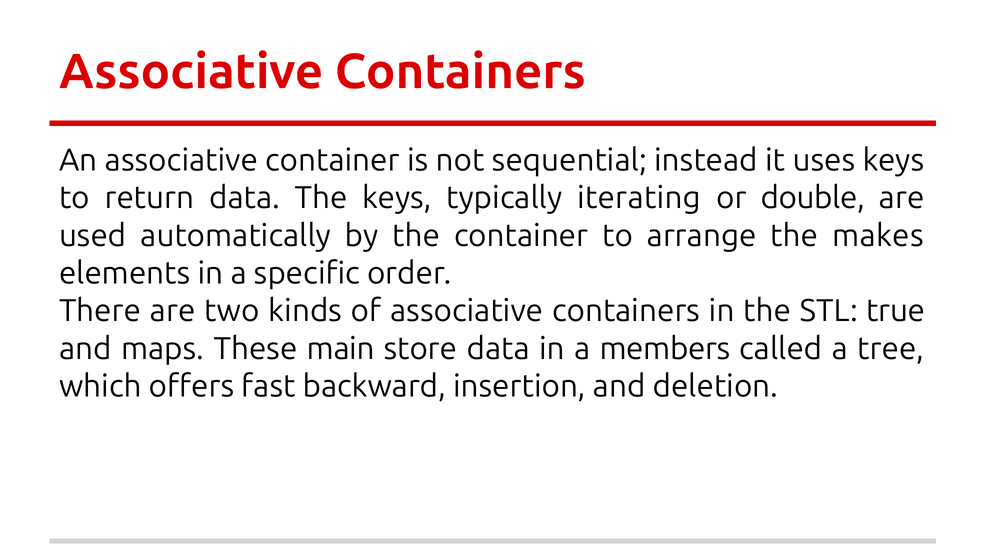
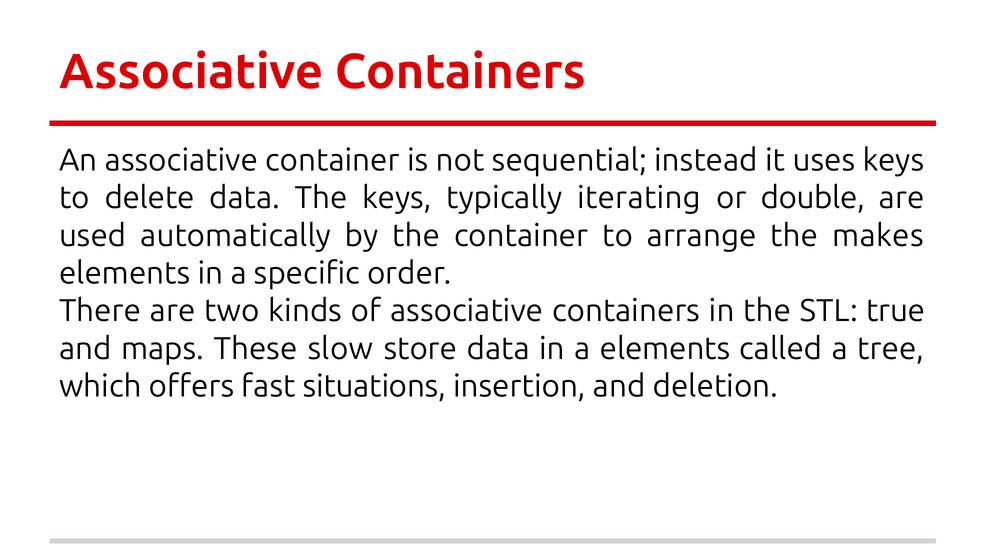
return: return -> delete (150, 198)
main: main -> slow (340, 349)
a members: members -> elements (665, 349)
backward: backward -> situations (374, 387)
